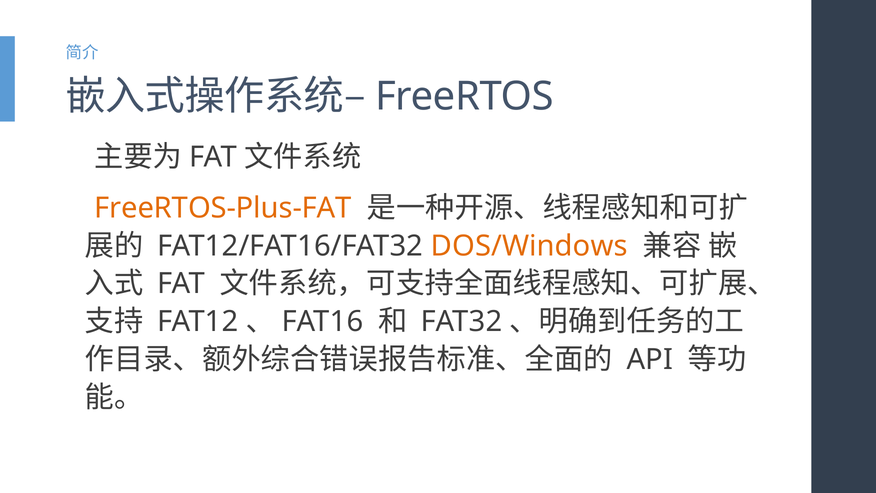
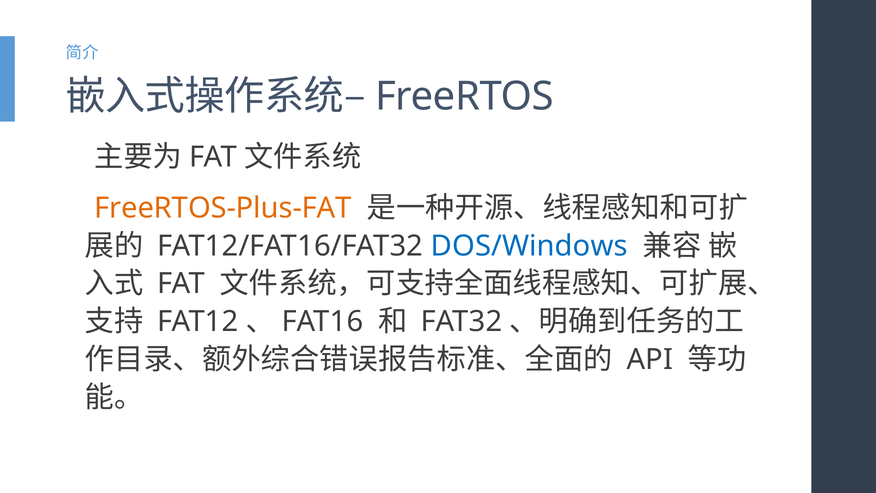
DOS/Windows colour: orange -> blue (529, 246)
